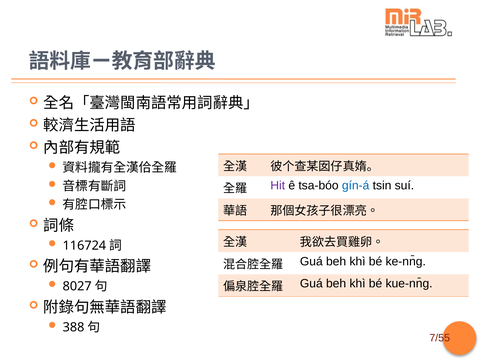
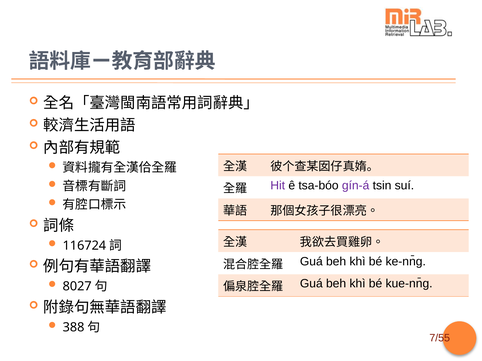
gín-á colour: blue -> purple (356, 186)
